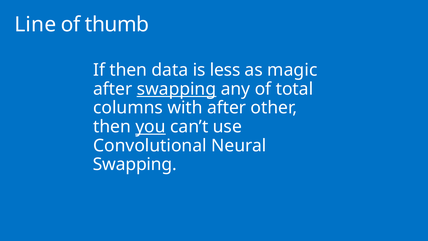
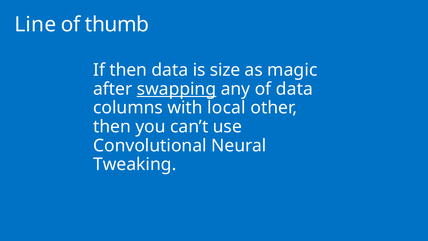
less: less -> size (225, 70)
of total: total -> data (294, 89)
with after: after -> local (227, 108)
you underline: present -> none (151, 127)
Swapping: Swapping -> Tweaking (135, 164)
